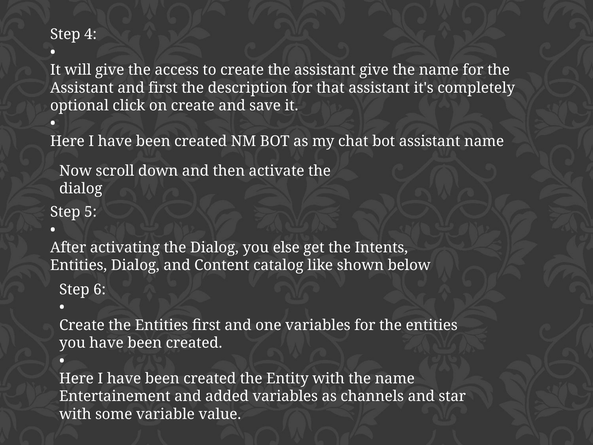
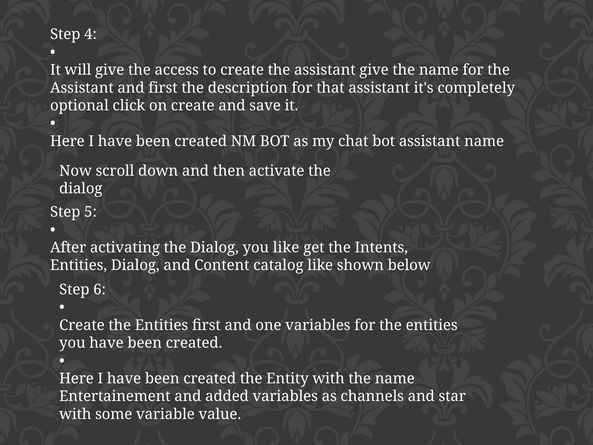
you else: else -> like (286, 247)
